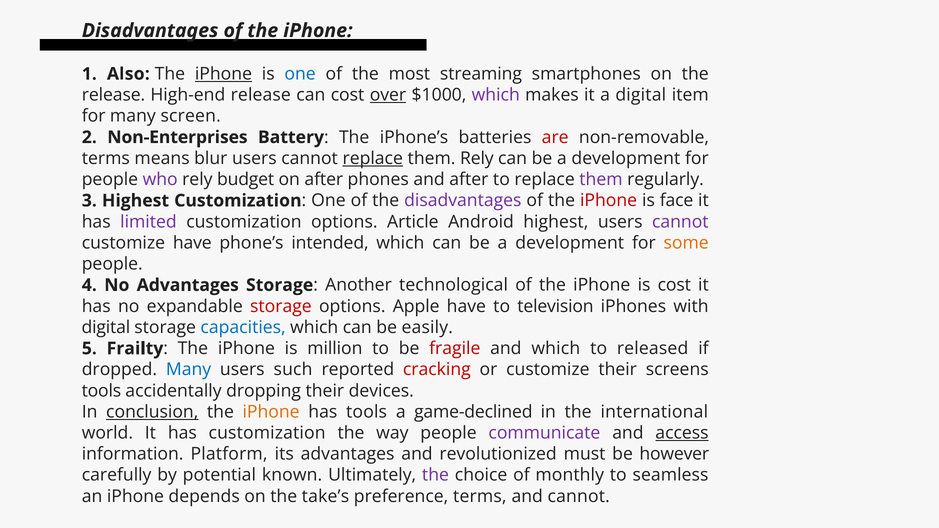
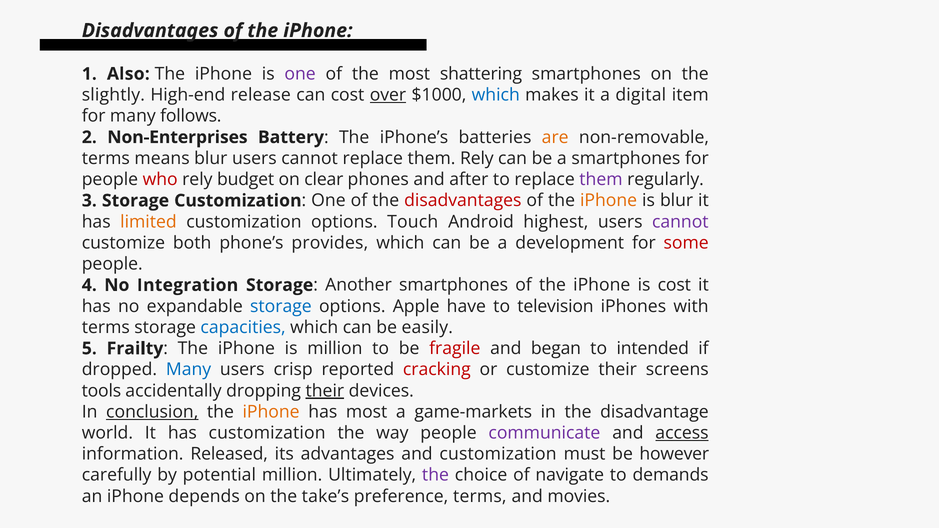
iPhone underline: present -> none (223, 74)
one colour: blue -> purple (300, 74)
streaming: streaming -> shattering (481, 74)
release: release -> slightly (113, 95)
which colour: purple -> blue (496, 95)
screen: screen -> follows (191, 116)
are colour: red -> orange (555, 137)
replace underline: present -> none (373, 158)
development: development -> smartphones (626, 158)
who colour: purple -> red (160, 180)
on after: after -> clear (324, 180)
3 Highest: Highest -> Storage (135, 201)
disadvantages colour: purple -> red (463, 201)
iPhone colour: red -> orange (609, 201)
is face: face -> blur (677, 201)
limited colour: purple -> orange (148, 222)
Article: Article -> Touch (413, 222)
customize have: have -> both (192, 243)
intended: intended -> provides (330, 243)
some colour: orange -> red (686, 243)
No Advantages: Advantages -> Integration (188, 285)
Another technological: technological -> smartphones (454, 285)
storage colour: red -> blue (281, 306)
digital: digital -> terms (106, 327)
and which: which -> began (556, 349)
released: released -> intended (653, 349)
such: such -> crisp (293, 370)
their underline: none -> present (325, 391)
has tools: tools -> most (367, 412)
game-declined: game-declined -> game-markets (473, 412)
international: international -> disadvantage (654, 412)
Platform: Platform -> Released (229, 454)
and revolutionized: revolutionized -> customization (498, 454)
potential known: known -> million (292, 475)
monthly: monthly -> navigate (570, 475)
seamless: seamless -> demands (671, 475)
and cannot: cannot -> movies (579, 496)
